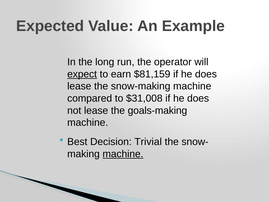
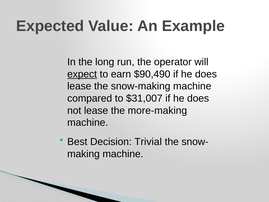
$81,159: $81,159 -> $90,490 (152, 74)
$31,008: $31,008 -> $31,007 (144, 98)
goals-making: goals-making -> more-making (157, 110)
machine underline: present -> none (123, 154)
